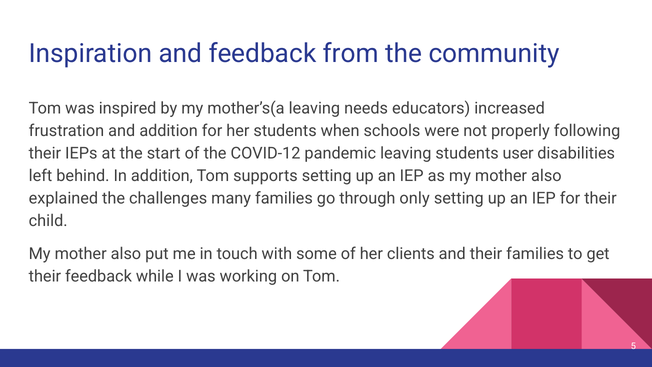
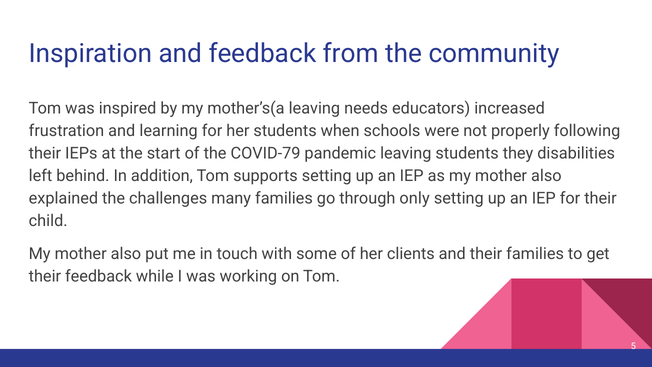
and addition: addition -> learning (169, 131)
COVID-12: COVID-12 -> COVID-79 (266, 153)
user: user -> they (518, 153)
